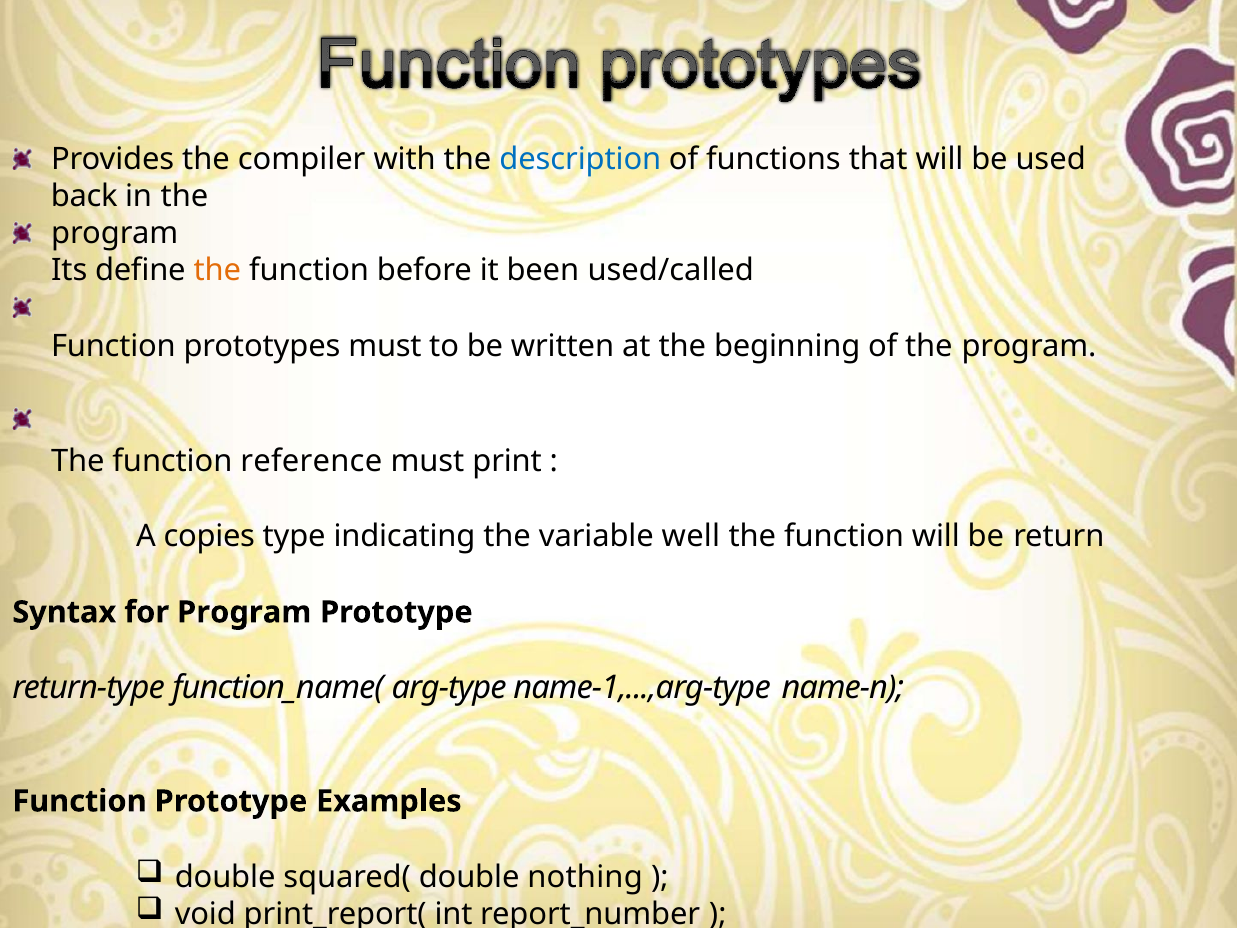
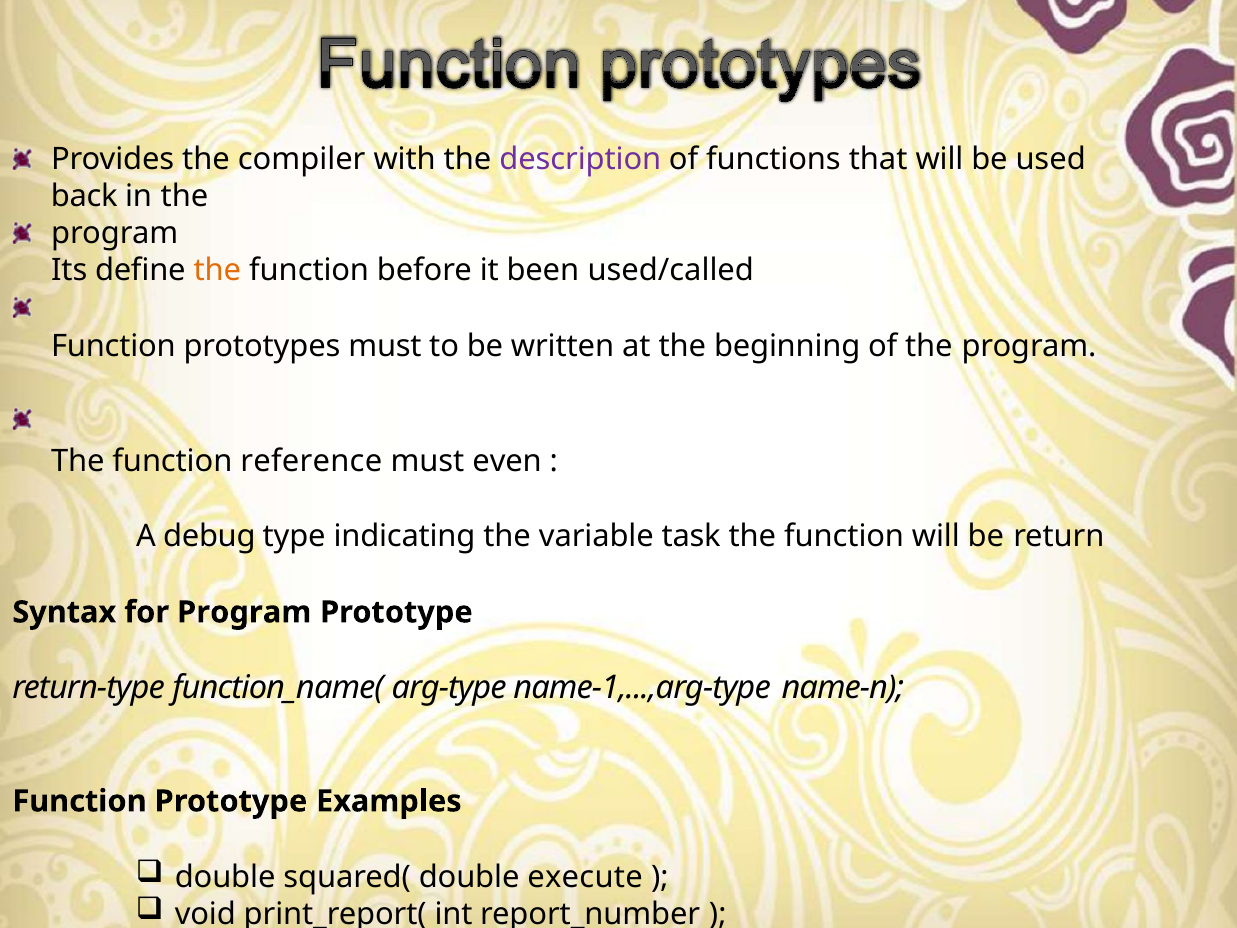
description colour: blue -> purple (580, 159)
print: print -> even (507, 461)
copies: copies -> debug (209, 537)
well: well -> task (691, 537)
nothing: nothing -> execute (585, 877)
